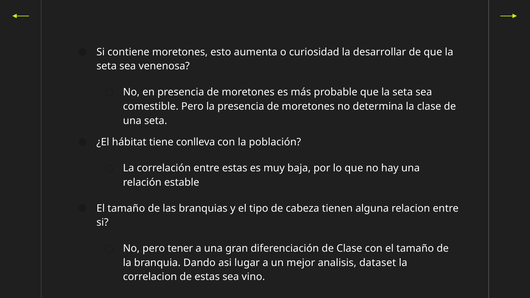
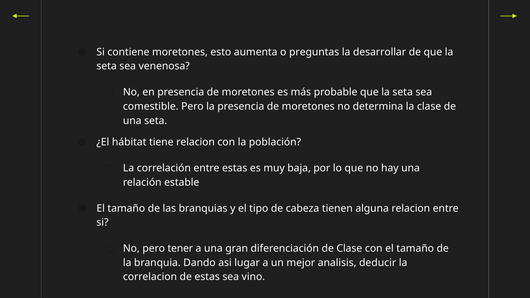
curiosidad: curiosidad -> preguntas (314, 52)
tiene conlleva: conlleva -> relacion (196, 142)
dataset: dataset -> deducir (378, 263)
